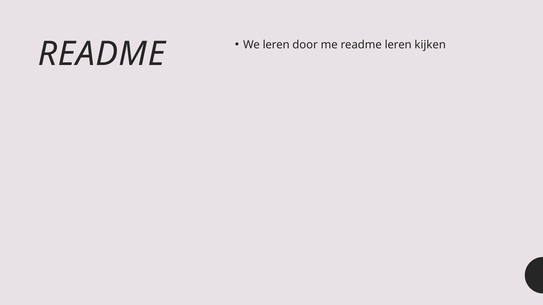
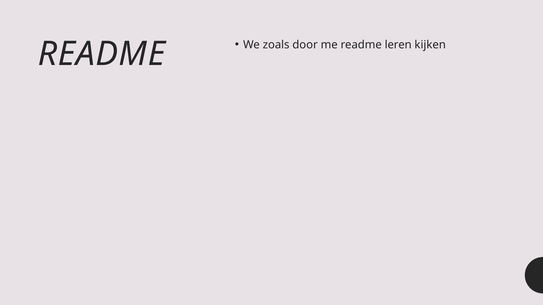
We leren: leren -> zoals (276, 45)
